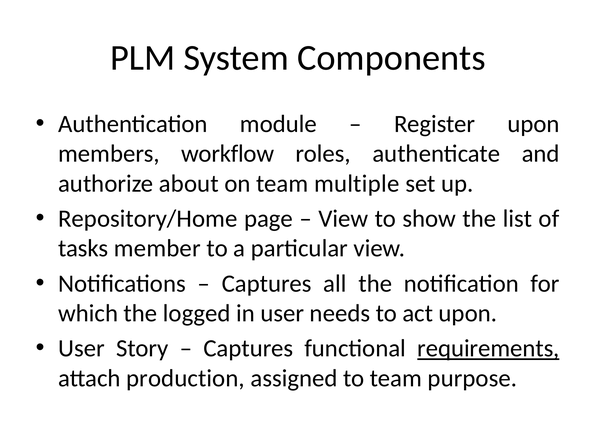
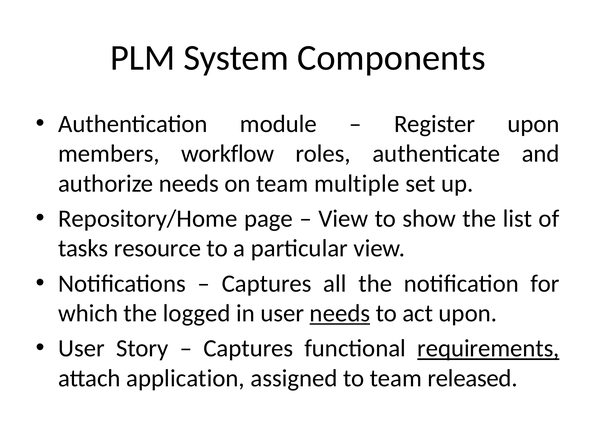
authorize about: about -> needs (189, 184)
member: member -> resource (158, 248)
needs underline: none -> present (340, 313)
production: production -> application (186, 378)
purpose: purpose -> released (473, 378)
